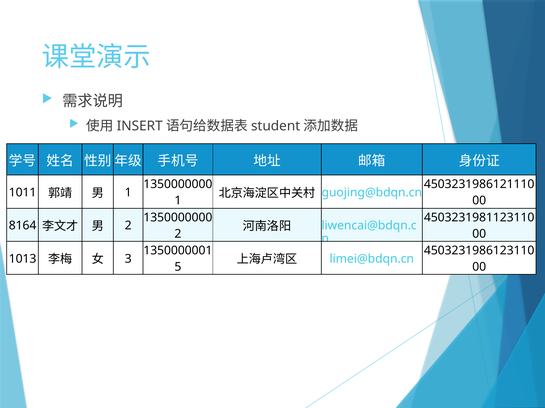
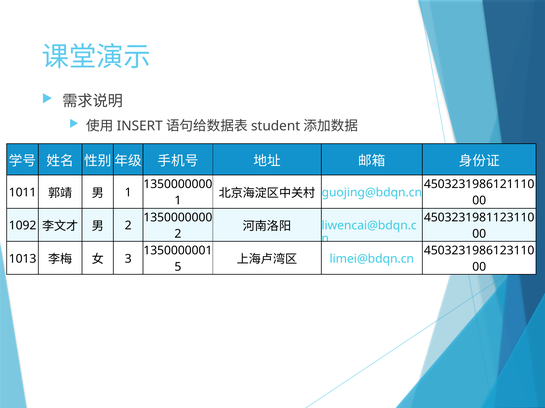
8164: 8164 -> 1092 (23, 226)
